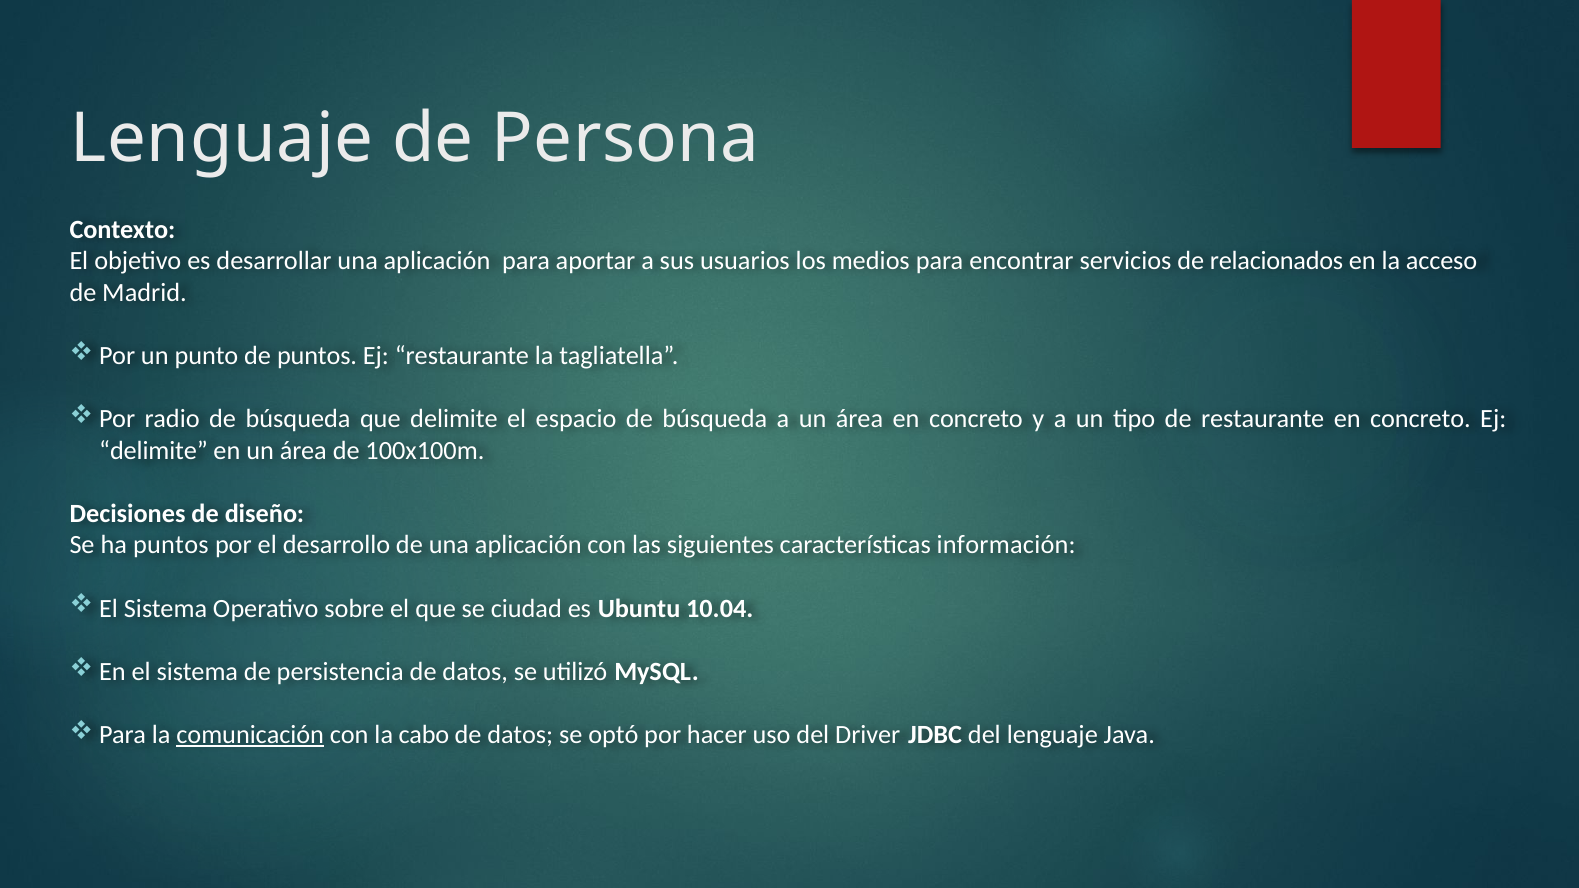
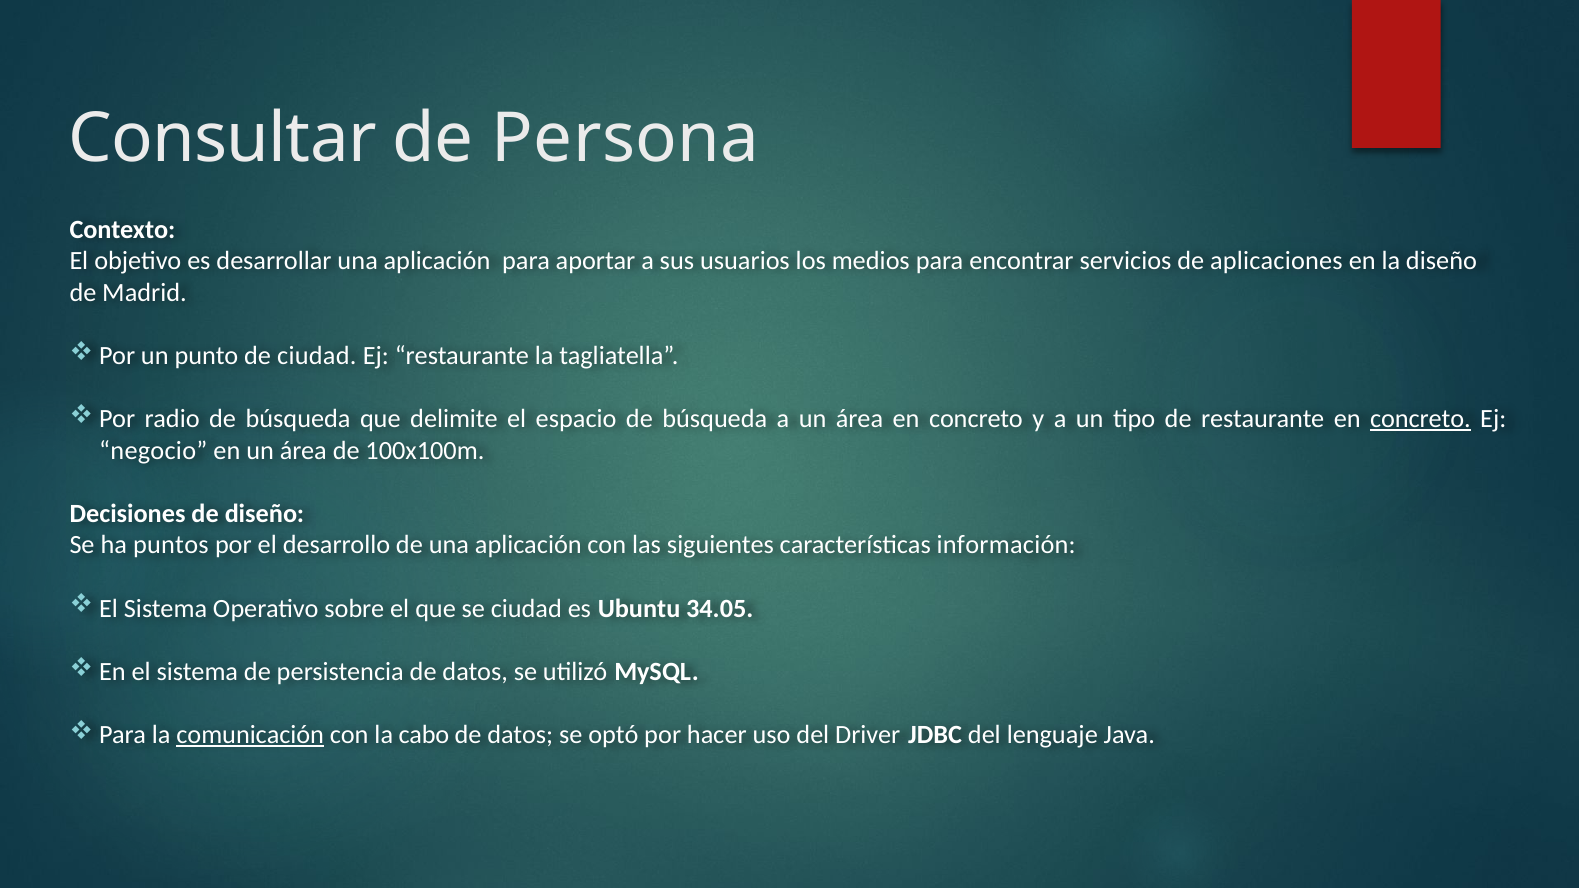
Lenguaje: Lenguaje -> Consultar (223, 139)
relacionados: relacionados -> aplicaciones (1276, 261)
la acceso: acceso -> diseño (1441, 261)
de puntos: puntos -> ciudad (317, 356)
concreto underline: none -> present (1420, 419)
delimite: delimite -> negocio (153, 451)
10.04: 10.04 -> 34.05 (720, 609)
